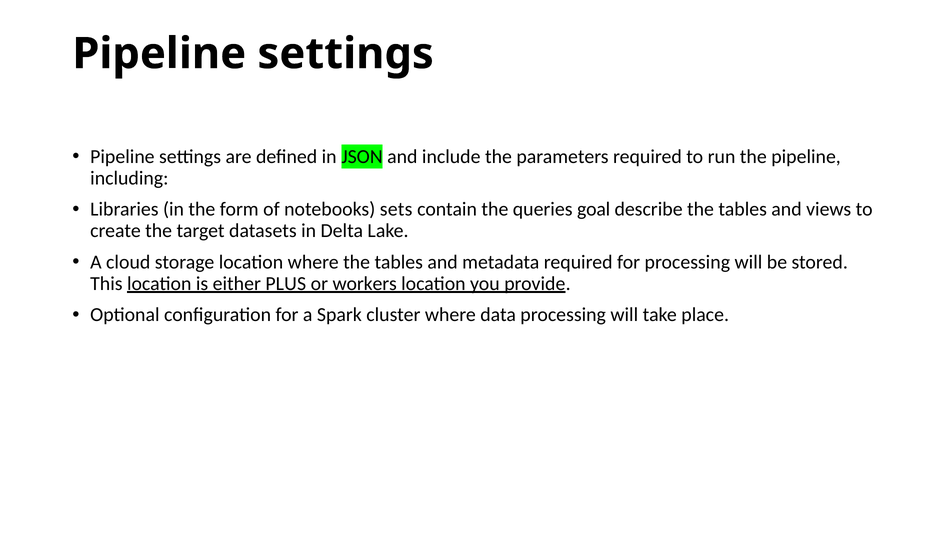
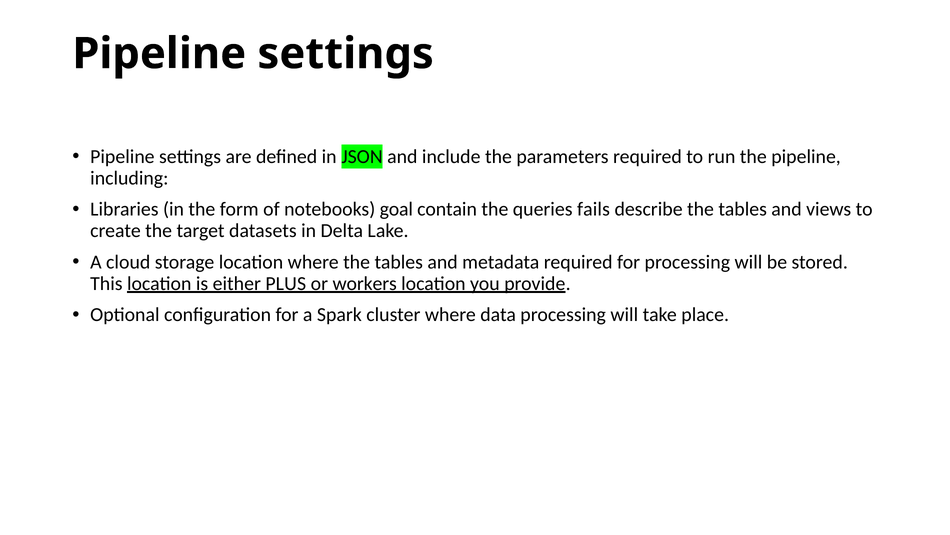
sets: sets -> goal (396, 209)
goal: goal -> fails (593, 209)
